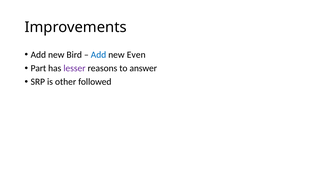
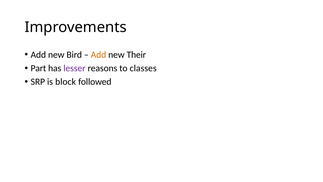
Add colour: blue -> orange (98, 55)
Even: Even -> Their (136, 55)
answer: answer -> classes (143, 68)
other: other -> block (66, 82)
